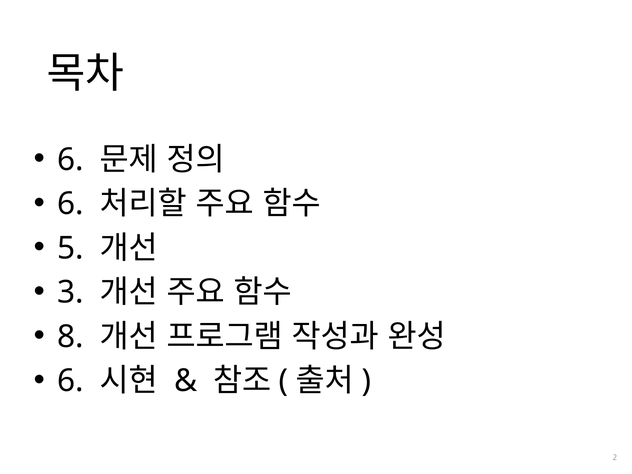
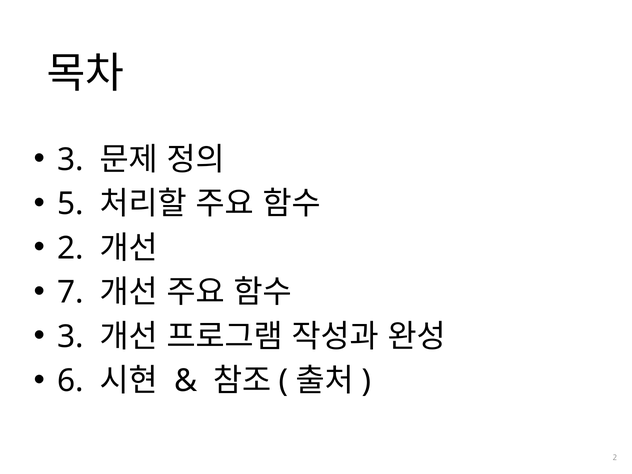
6: 6 -> 3 (71, 160)
6: 6 -> 5 (71, 204)
5: 5 -> 2 (71, 248)
3: 3 -> 7 (71, 292)
8: 8 -> 3 (71, 337)
